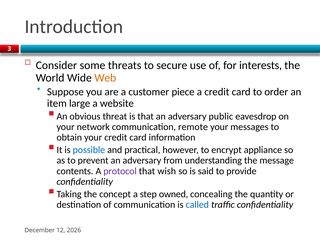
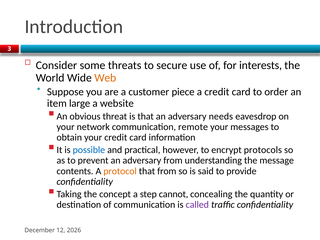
public: public -> needs (221, 116)
appliance: appliance -> protocols (263, 150)
protocol colour: purple -> orange (120, 171)
that wish: wish -> from (167, 171)
owned: owned -> cannot (174, 194)
called colour: blue -> purple (197, 205)
